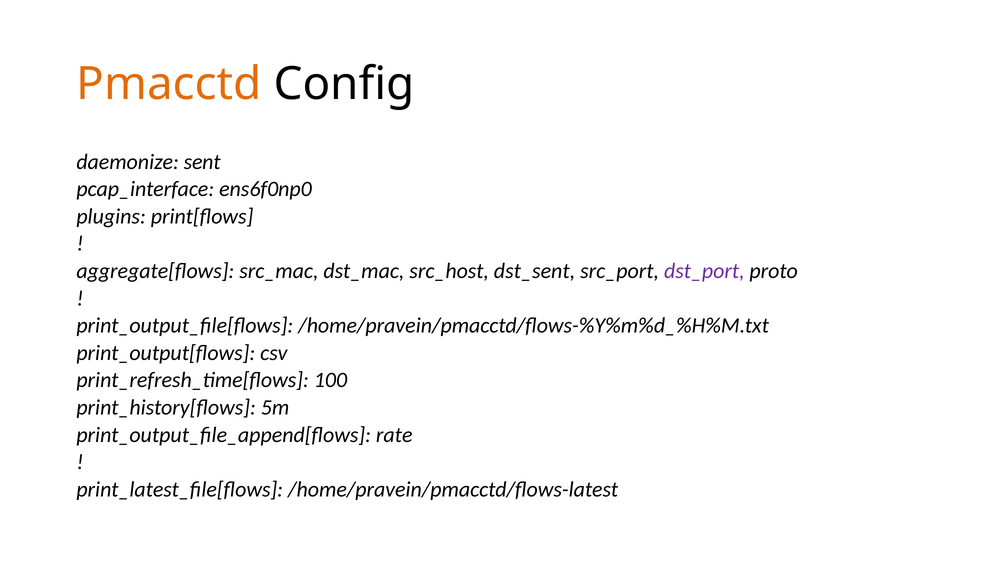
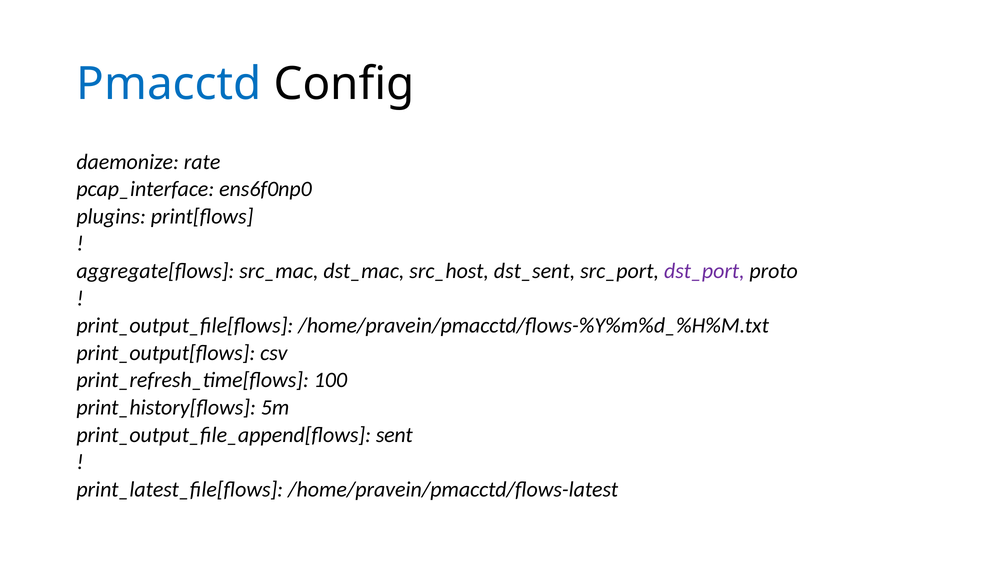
Pmacctd colour: orange -> blue (169, 84)
sent: sent -> rate (202, 162)
rate: rate -> sent (394, 434)
